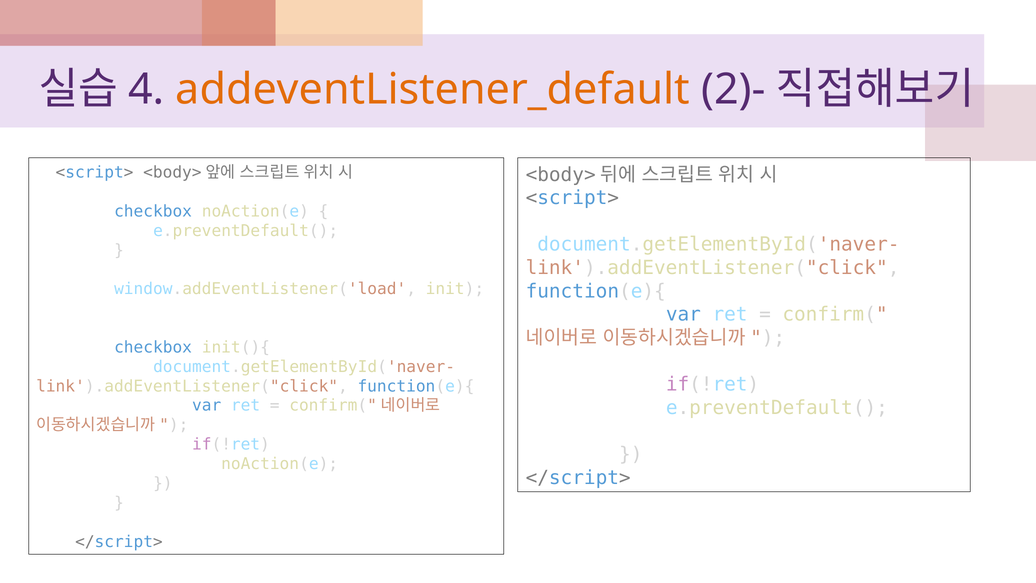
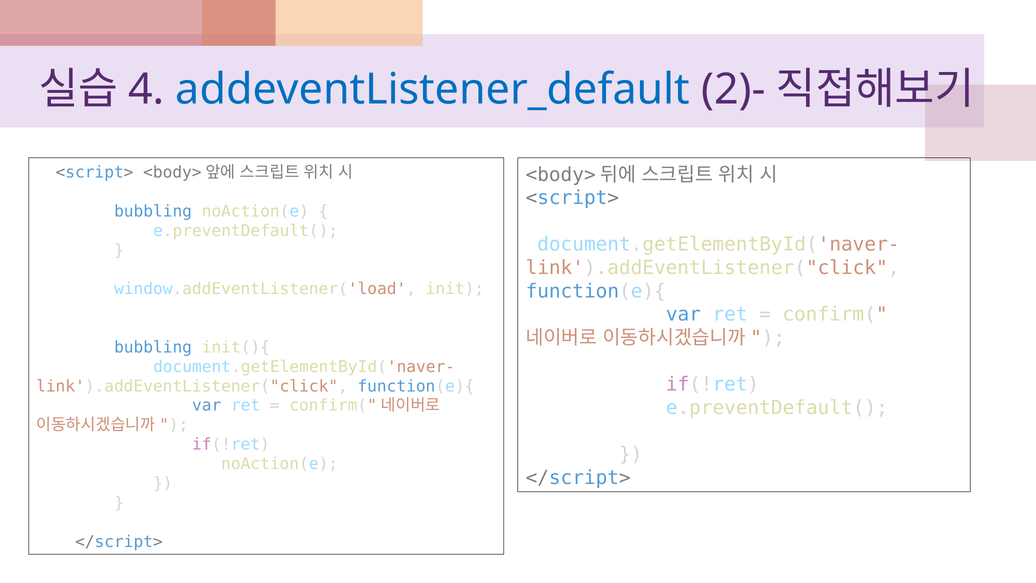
addeventListener_default colour: orange -> blue (433, 90)
checkbox: checkbox -> bubbling (153, 211)
checkbox: checkbox -> bubbling (153, 347)
